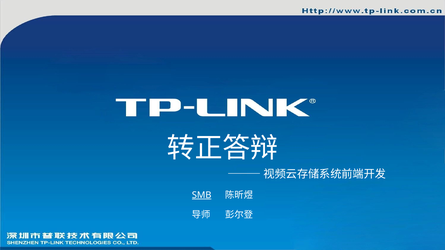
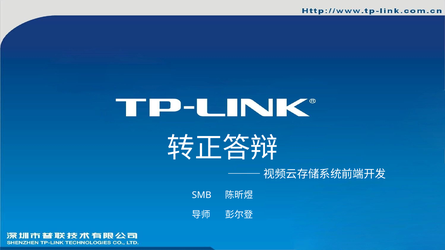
SMB underline: present -> none (202, 195)
